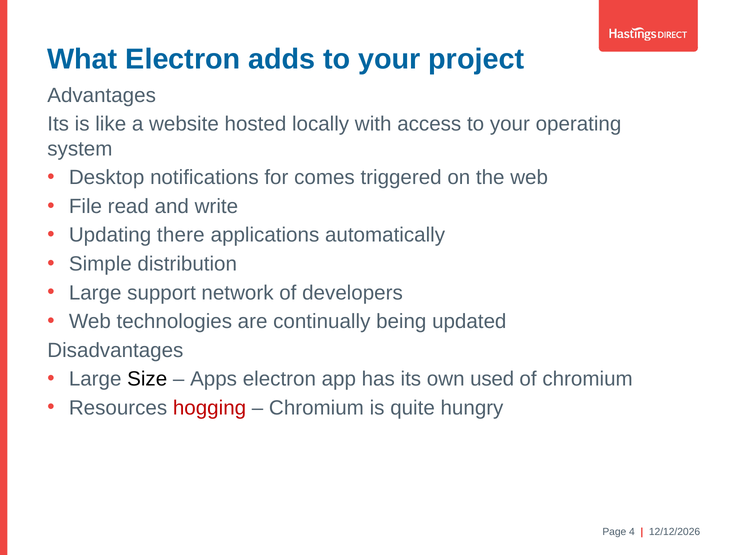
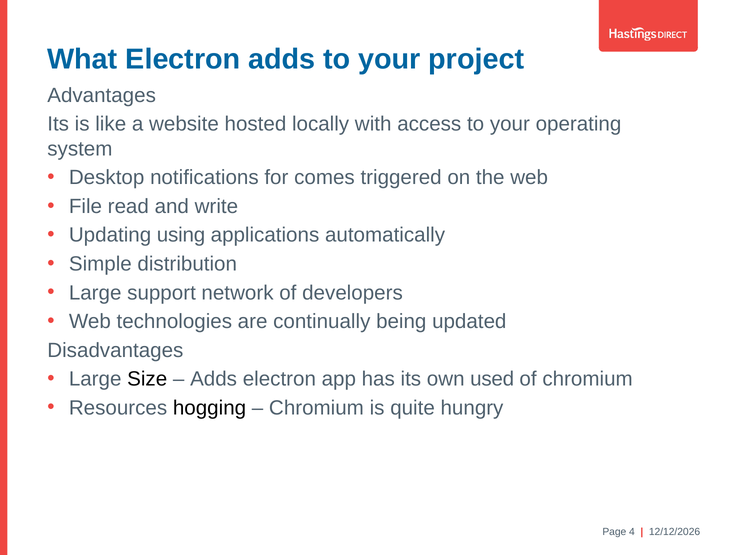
there: there -> using (181, 235)
Apps: Apps -> Adds (214, 379)
hogging colour: red -> black (210, 408)
